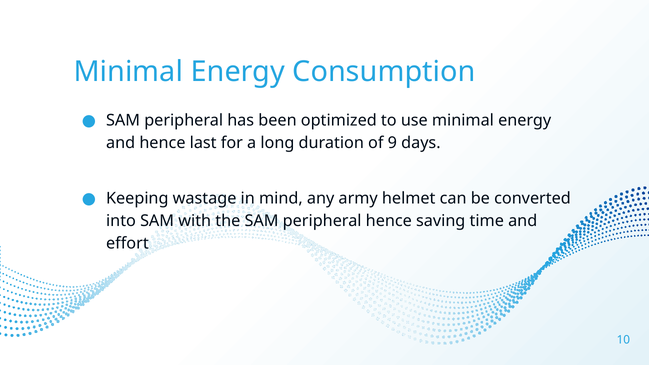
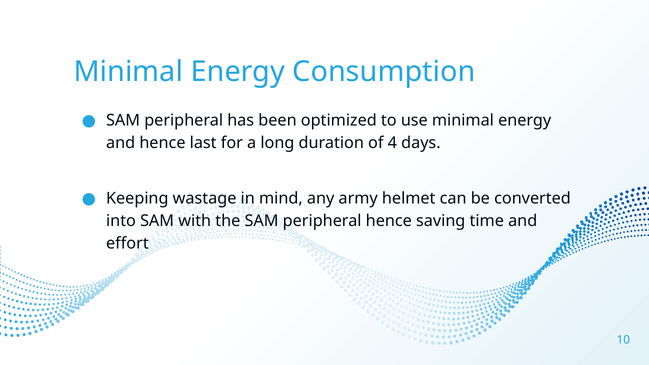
9: 9 -> 4 (392, 143)
